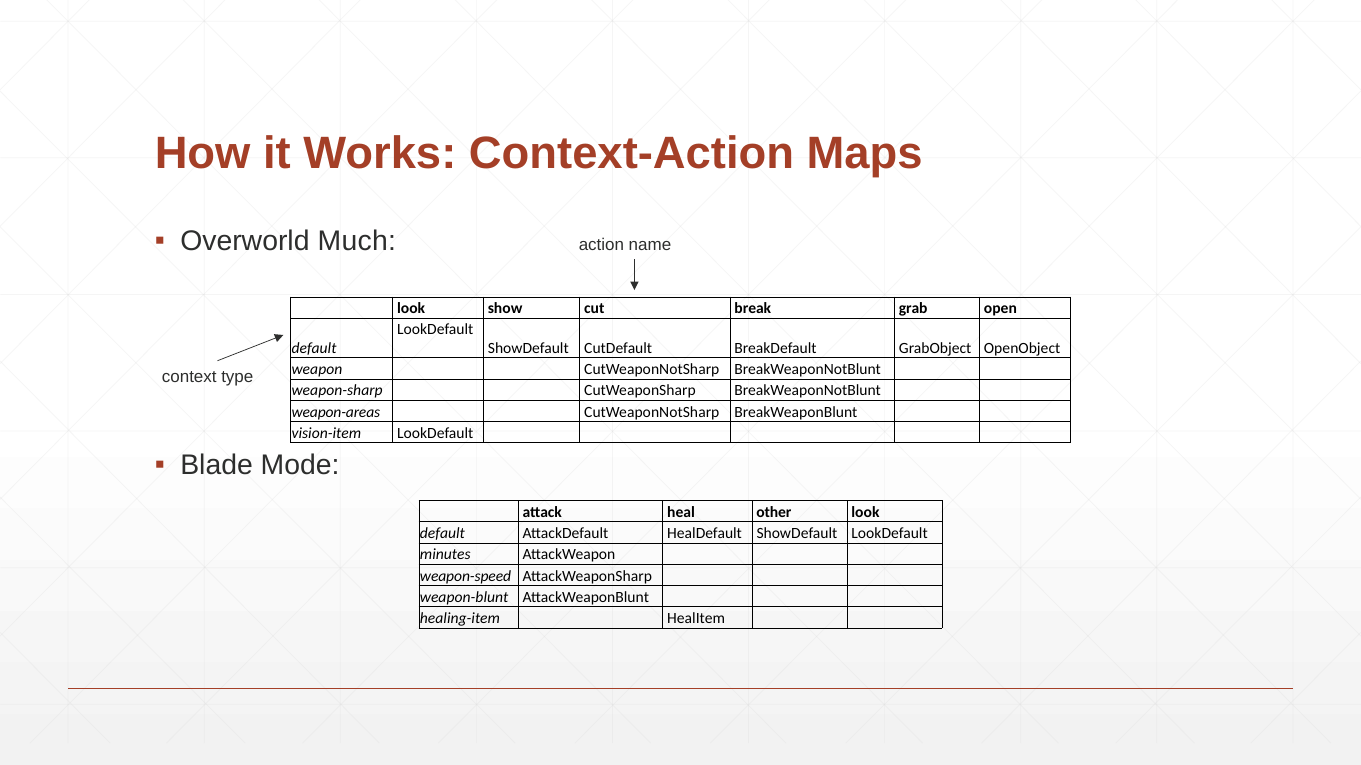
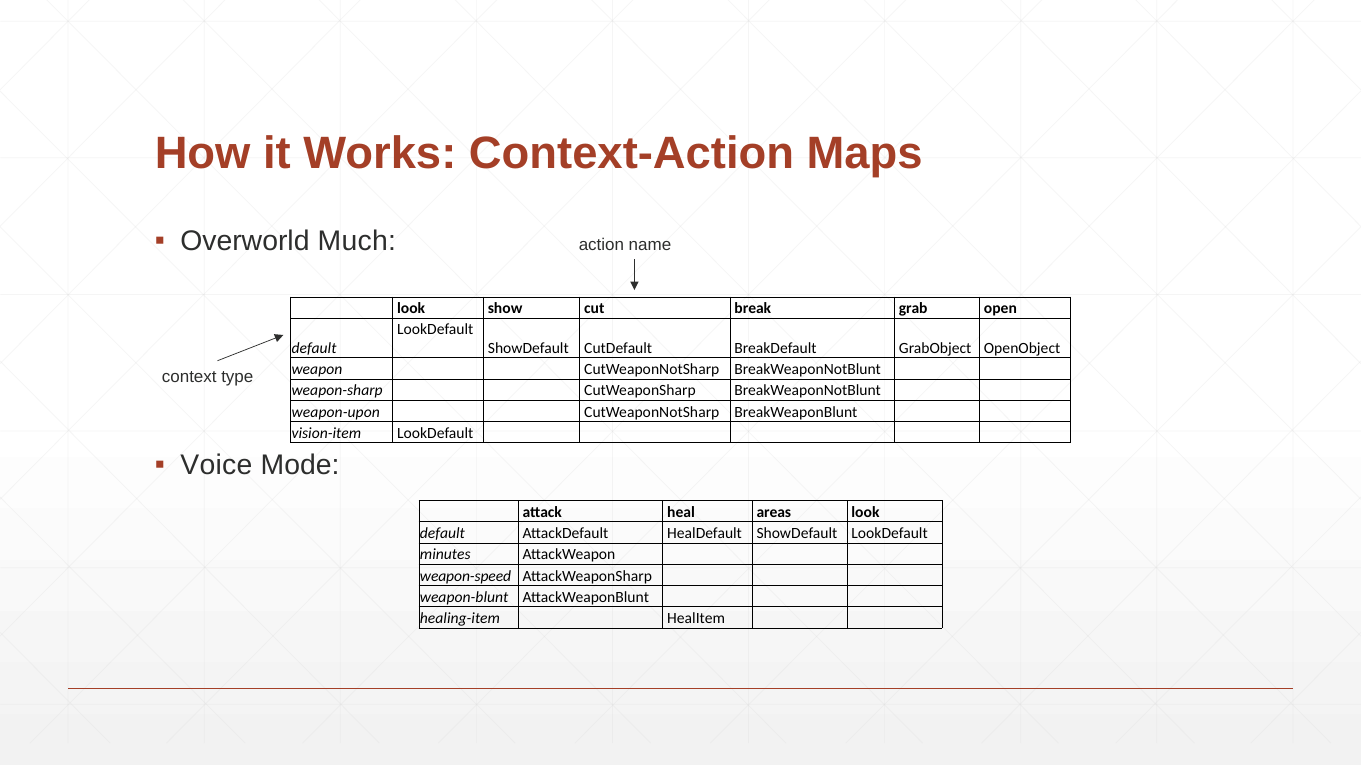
weapon-areas: weapon-areas -> weapon-upon (336, 412)
Blade: Blade -> Voice (216, 466)
other: other -> areas (774, 513)
